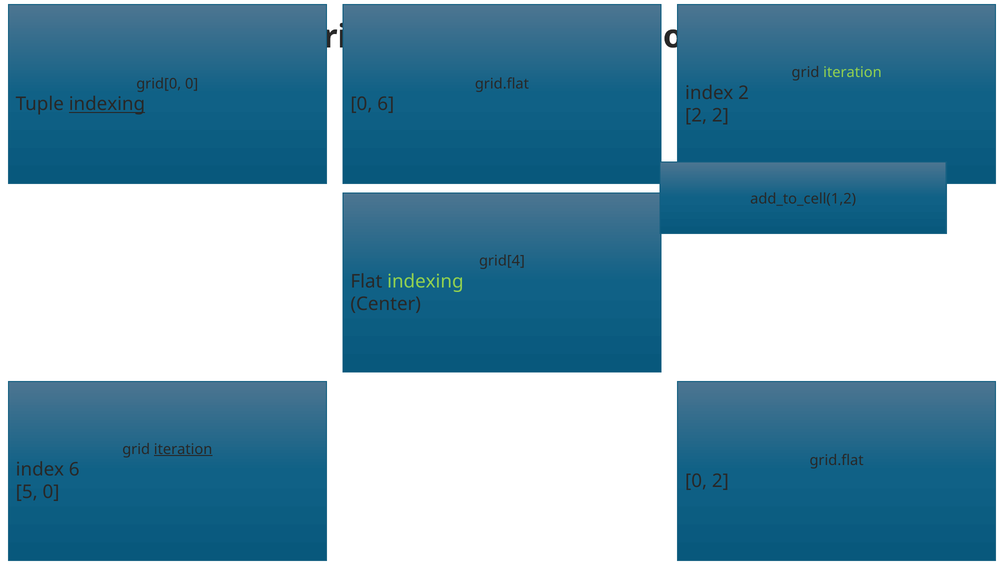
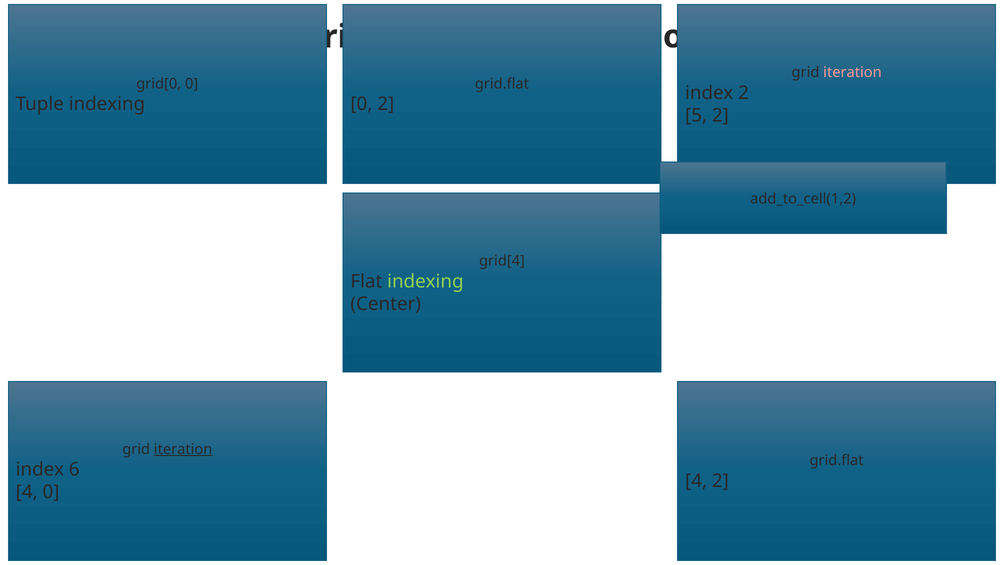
iteration colour: light green -> pink (852, 73)
indexing underline: present -> none (107, 104)
0 6: 6 -> 2 (386, 104)
2: 2 -> 5 (696, 116)
0: 0 -> 4 (696, 481)
5: 5 -> 4 (27, 492)
